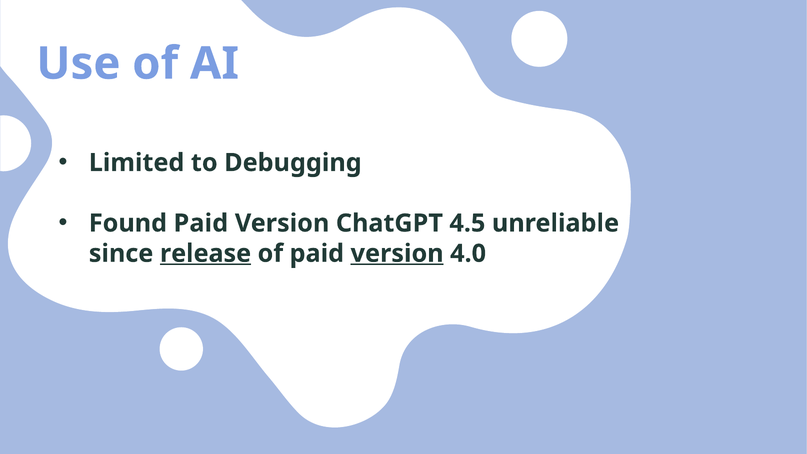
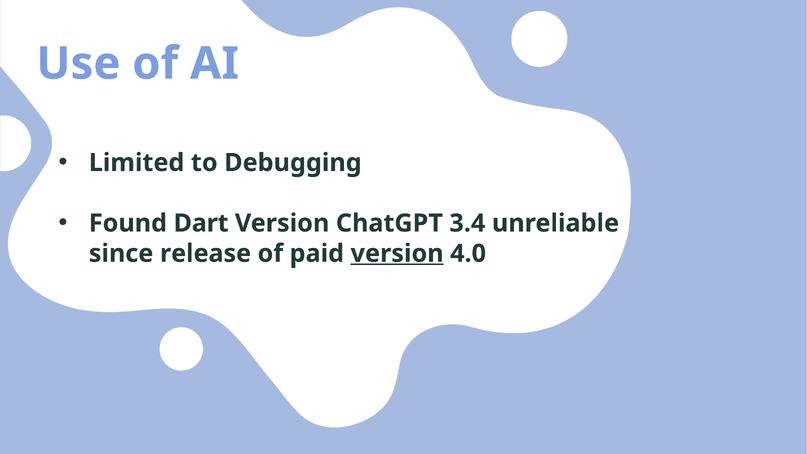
Found Paid: Paid -> Dart (201, 223)
4.5: 4.5 -> 3.4 (467, 223)
release underline: present -> none (206, 253)
